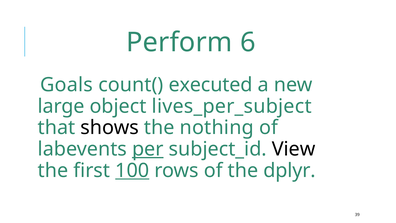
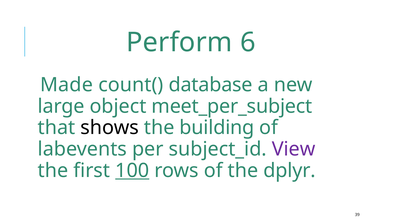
Goals: Goals -> Made (67, 85)
executed: executed -> database (211, 85)
lives_per_subject: lives_per_subject -> meet_per_subject (232, 106)
nothing: nothing -> building (217, 128)
per underline: present -> none (148, 149)
View colour: black -> purple (294, 149)
